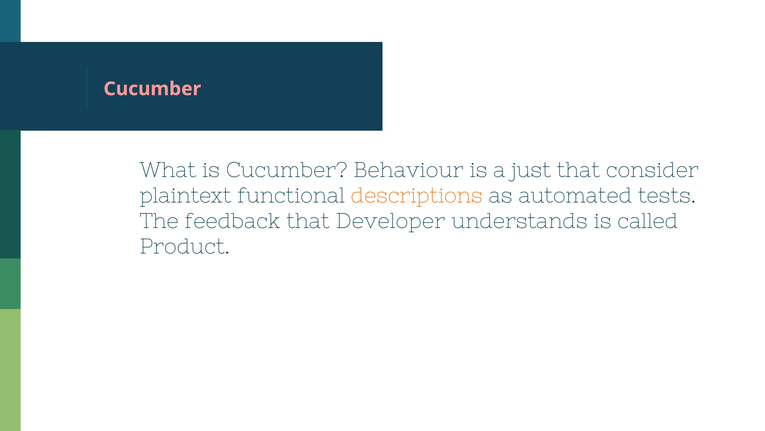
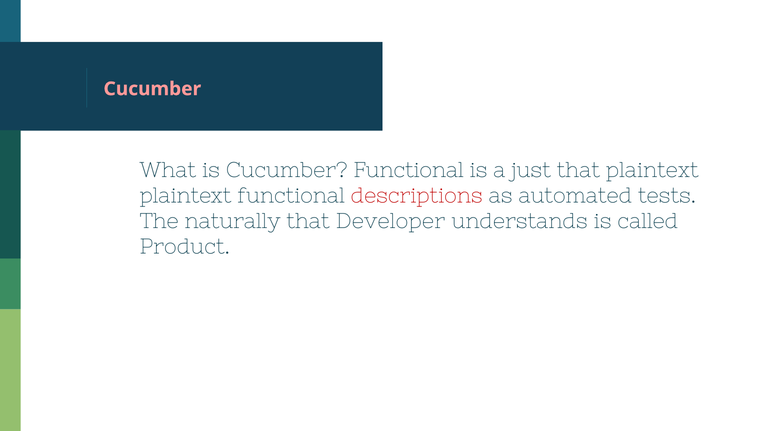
Cucumber Behaviour: Behaviour -> Functional (409, 170)
that consider: consider -> plaintext (652, 170)
descriptions colour: orange -> red (417, 195)
feedback: feedback -> naturally (233, 221)
